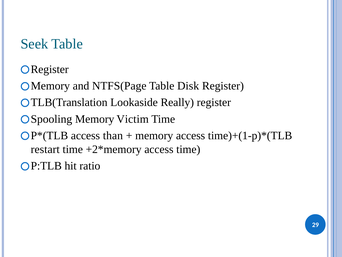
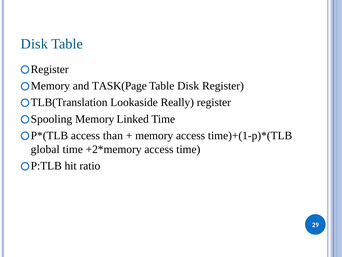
Seek: Seek -> Disk (34, 44)
NTFS(Page: NTFS(Page -> TASK(Page (119, 86)
Victim: Victim -> Linked (133, 119)
restart: restart -> global (45, 149)
